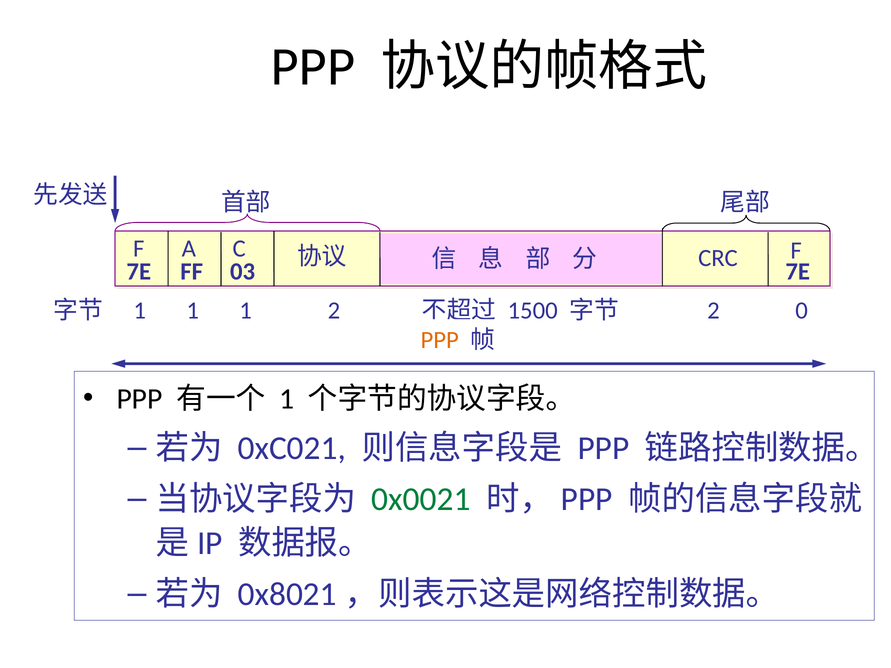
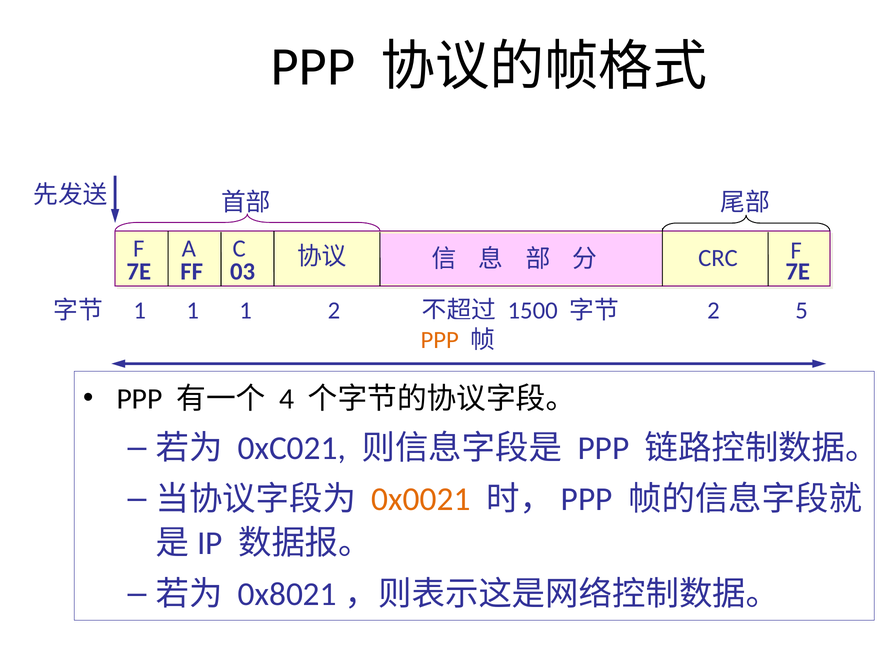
0: 0 -> 5 (802, 311)
1: 1 -> 4 (287, 399)
0x0021 colour: green -> orange (421, 499)
